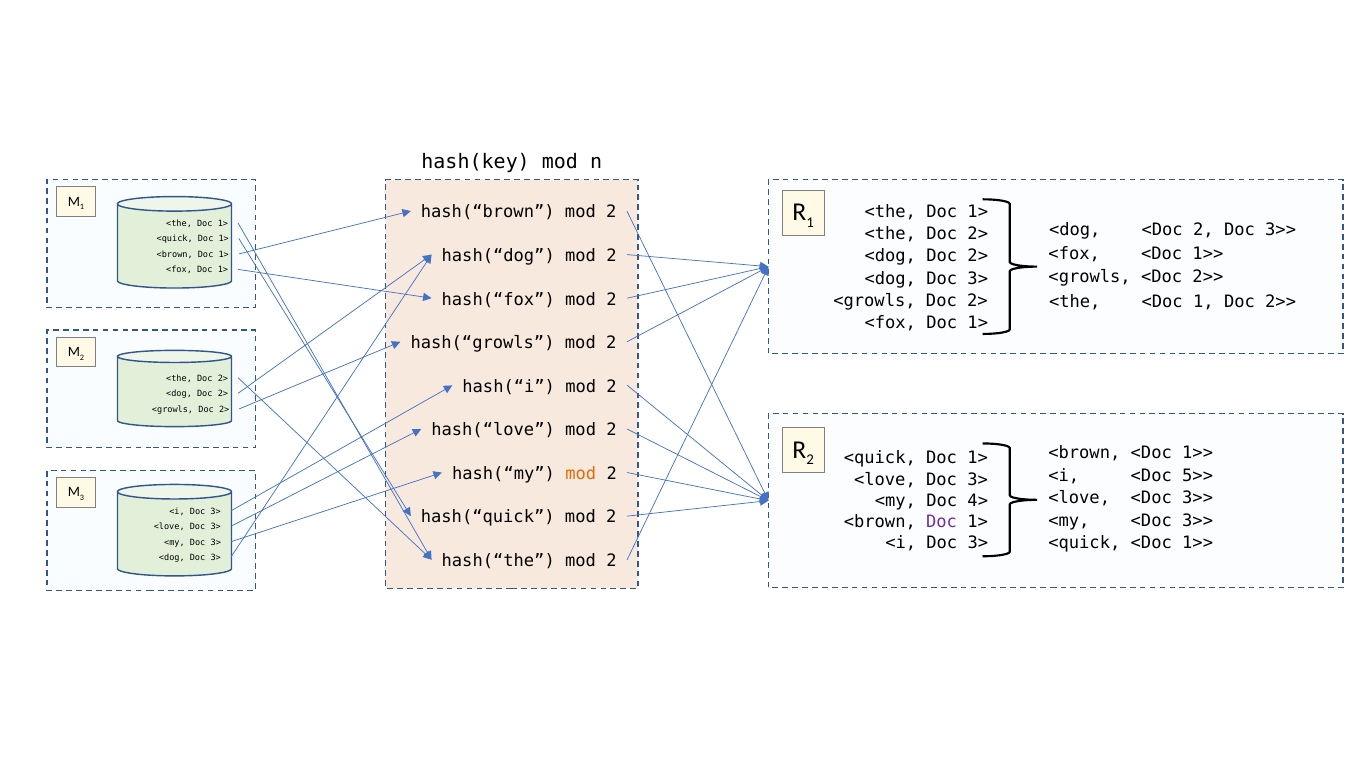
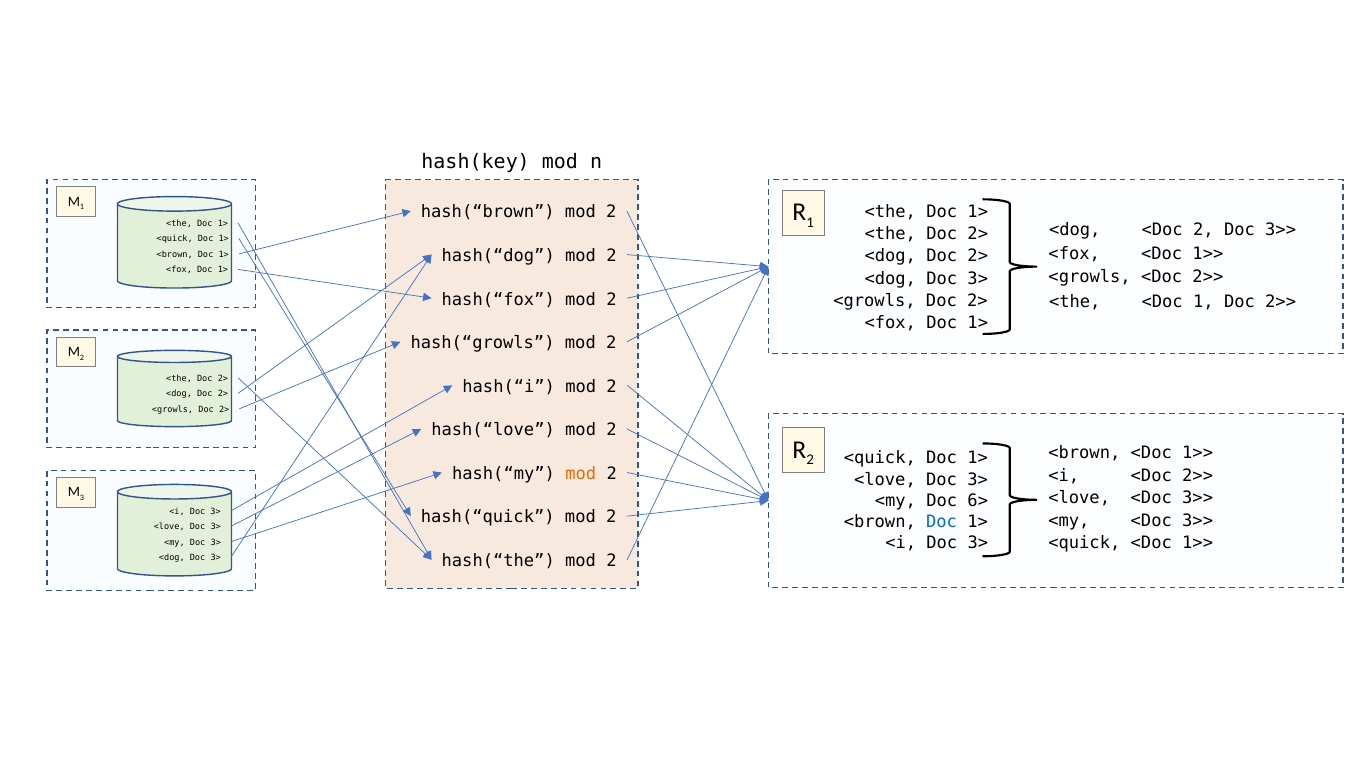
<i <Doc 5>>: 5>> -> 2>> (1198, 476)
4>: 4> -> 6> (978, 501)
Doc colour: purple -> blue (942, 522)
